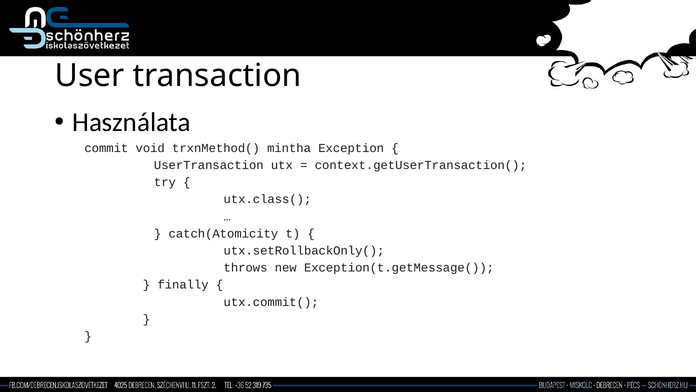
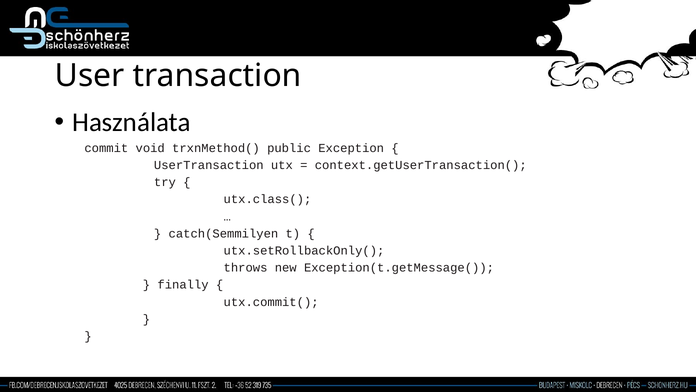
mintha: mintha -> public (289, 148)
catch(Atomicity: catch(Atomicity -> catch(Semmilyen (223, 233)
